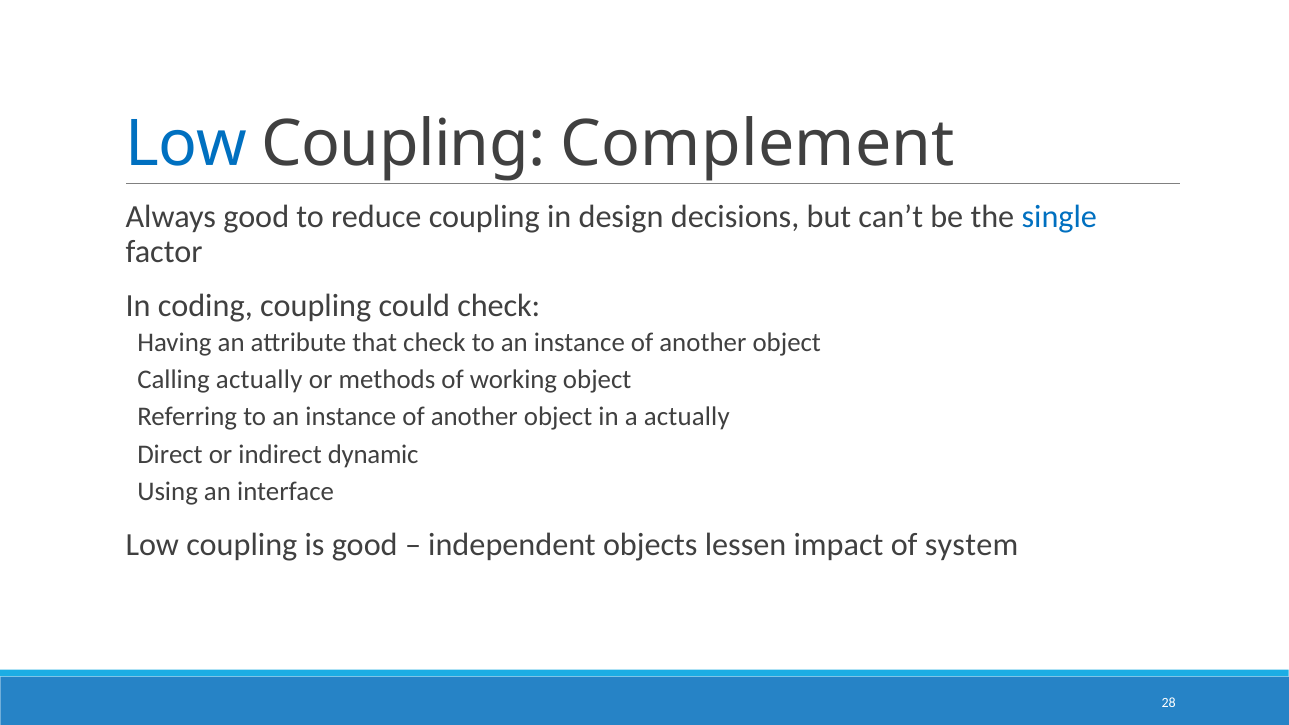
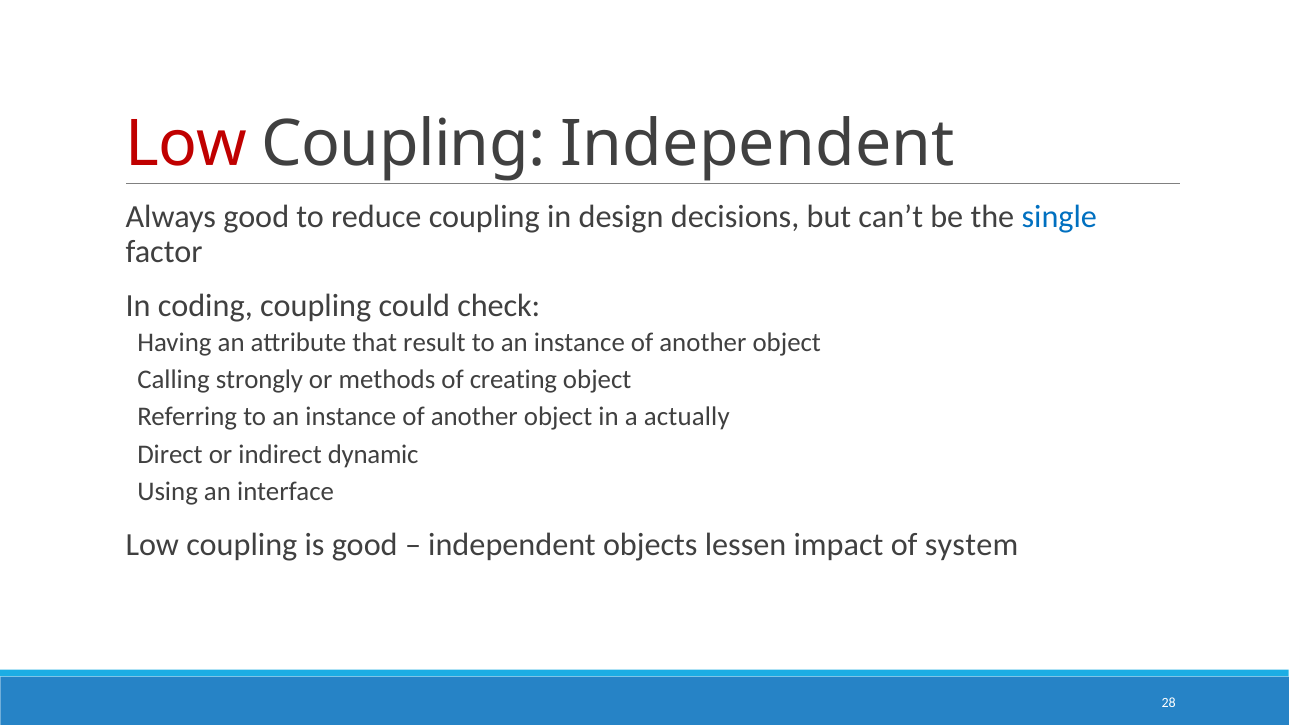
Low colour: blue -> red (186, 144)
Coupling Complement: Complement -> Independent (758, 144)
that check: check -> result (434, 343)
Calling actually: actually -> strongly (259, 380)
working: working -> creating (513, 380)
